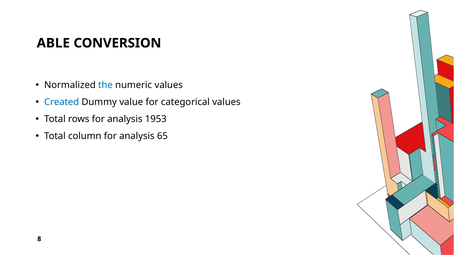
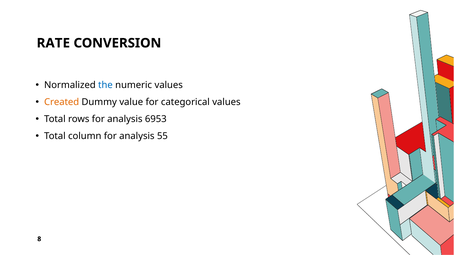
ABLE: ABLE -> RATE (53, 43)
Created colour: blue -> orange (62, 102)
1953: 1953 -> 6953 (156, 119)
65: 65 -> 55 (162, 136)
